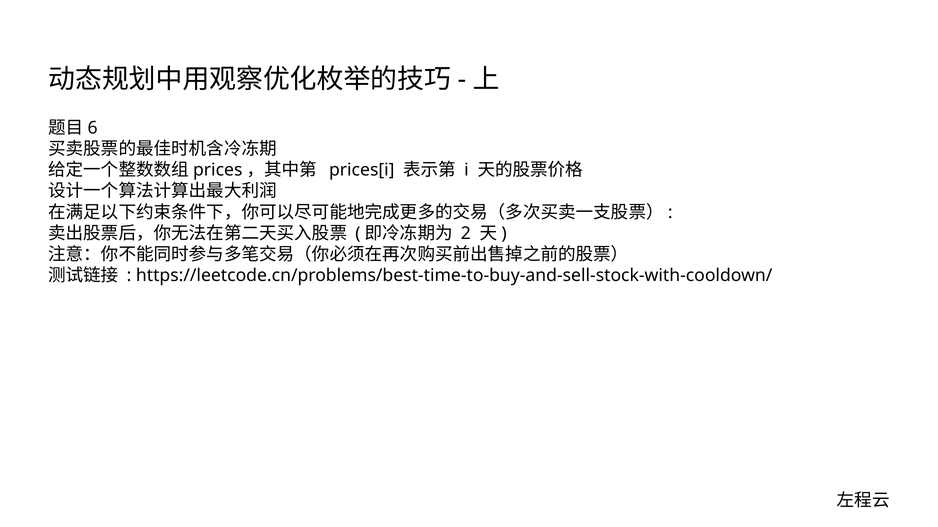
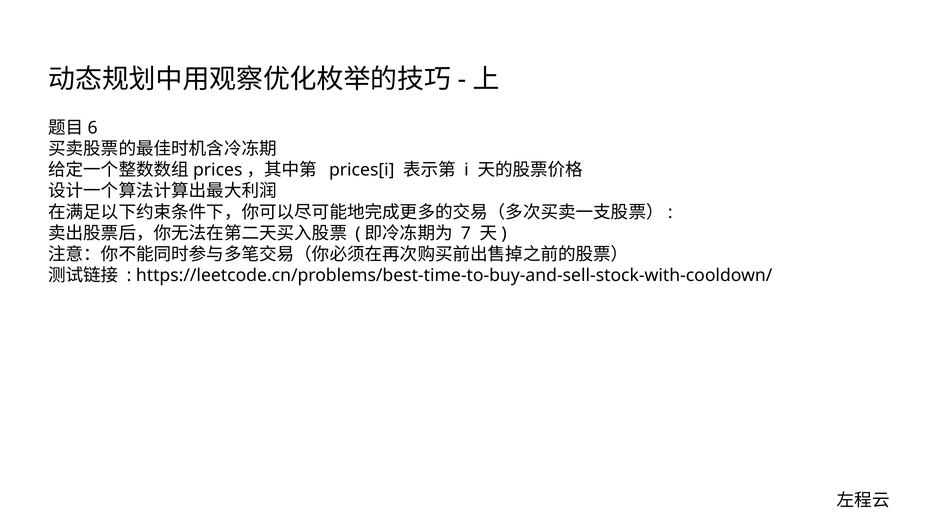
2: 2 -> 7 (466, 234)
